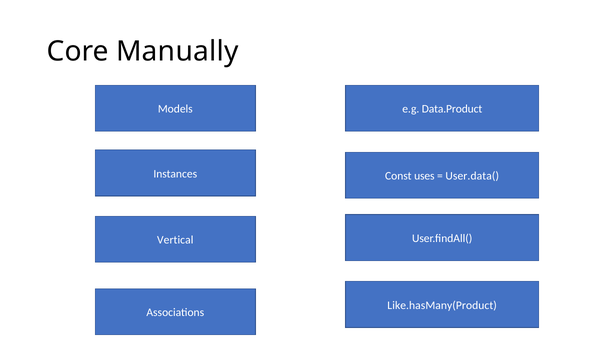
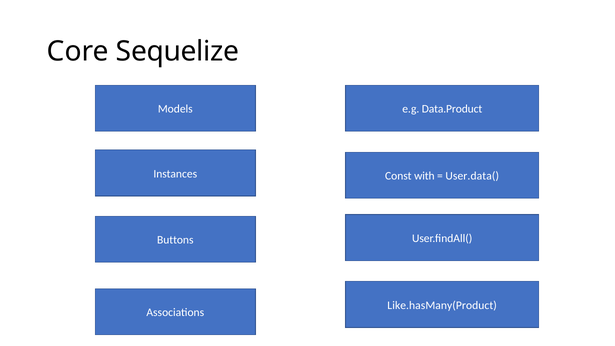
Manually: Manually -> Sequelize (178, 52)
uses: uses -> with (424, 176)
Vertical: Vertical -> Buttons (175, 240)
